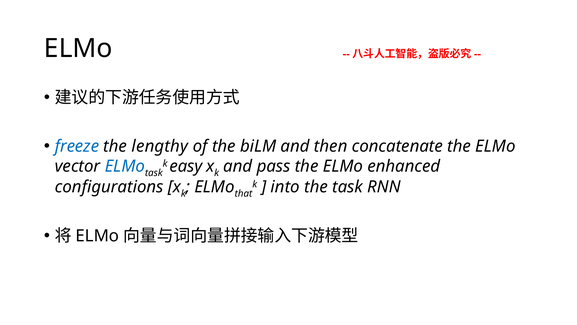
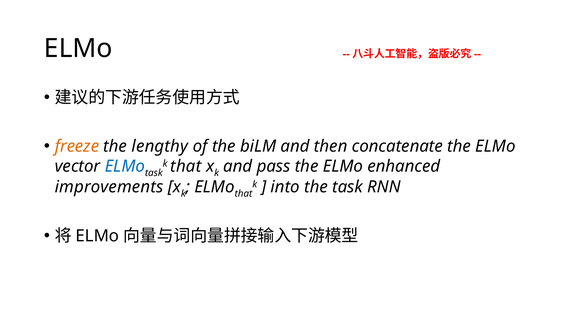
freeze colour: blue -> orange (77, 146)
easy: easy -> that (186, 166)
configurations: configurations -> improvements (109, 187)
